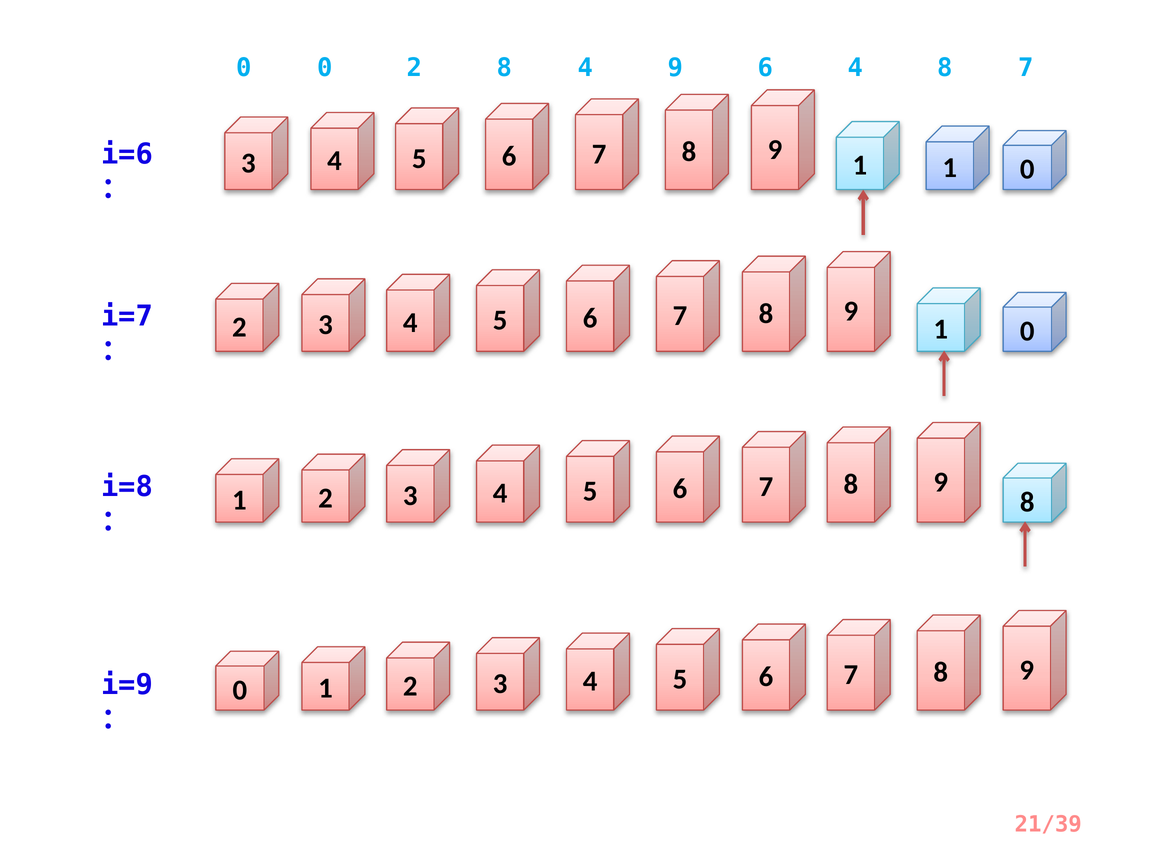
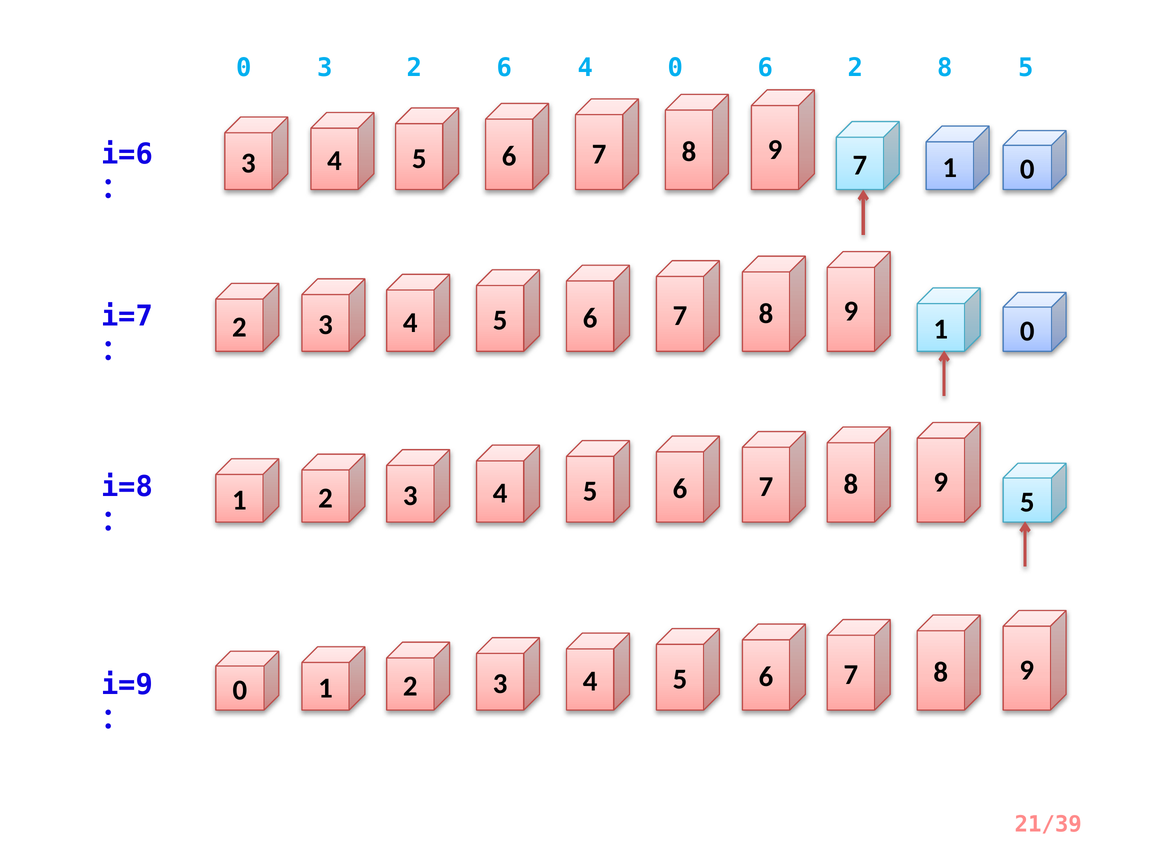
0: 0 -> 3 (325, 68)
2 8: 8 -> 6 (505, 68)
4 9: 9 -> 0 (675, 68)
6 4: 4 -> 2 (855, 68)
7: 7 -> 5 (1026, 68)
3 1: 1 -> 7 (860, 165)
1 8: 8 -> 5 (1027, 502)
